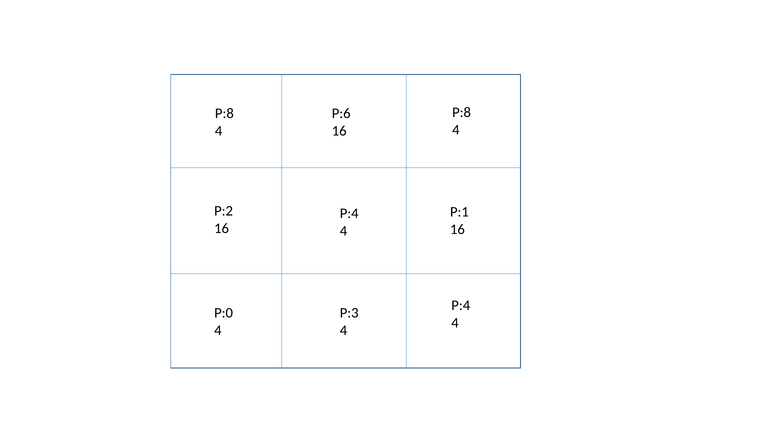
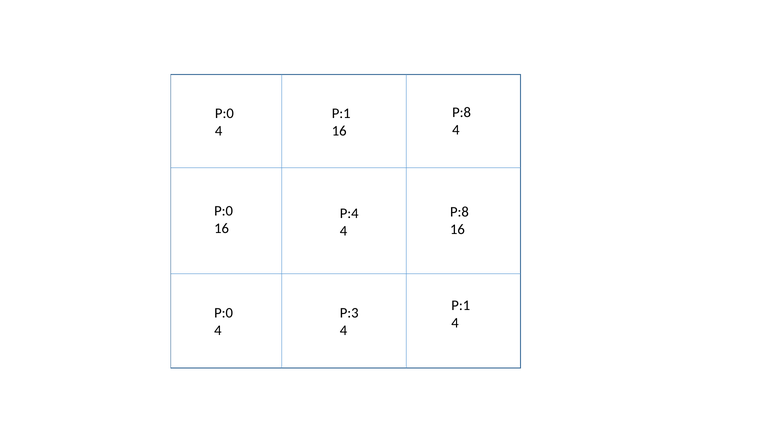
P:8: P:8 -> P:0 (224, 113)
P:6: P:6 -> P:1 (341, 114)
P:2: P:2 -> P:0 (224, 211)
P:1: P:1 -> P:8 (459, 212)
P:4: P:4 -> P:1 (461, 306)
